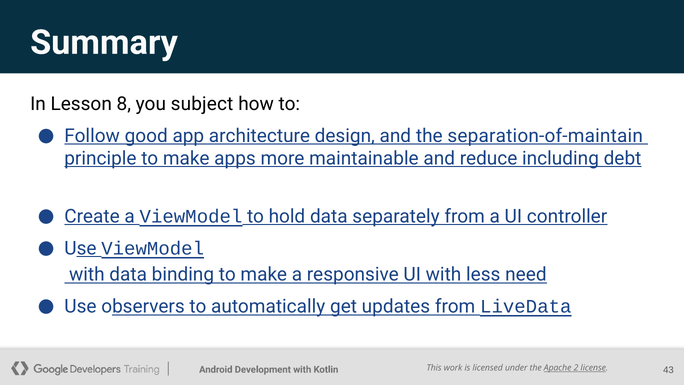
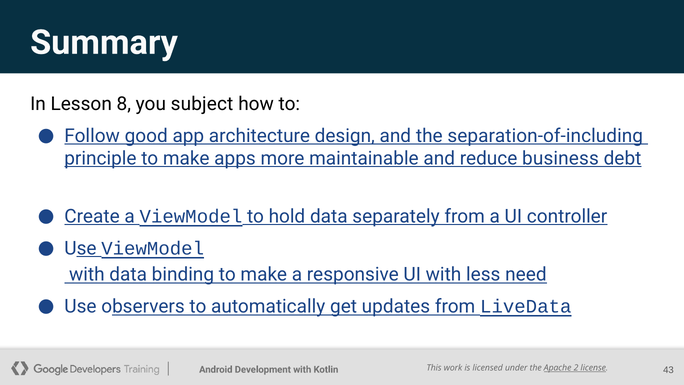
separation-of-maintain: separation-of-maintain -> separation-of-including (545, 136)
including: including -> business (560, 158)
